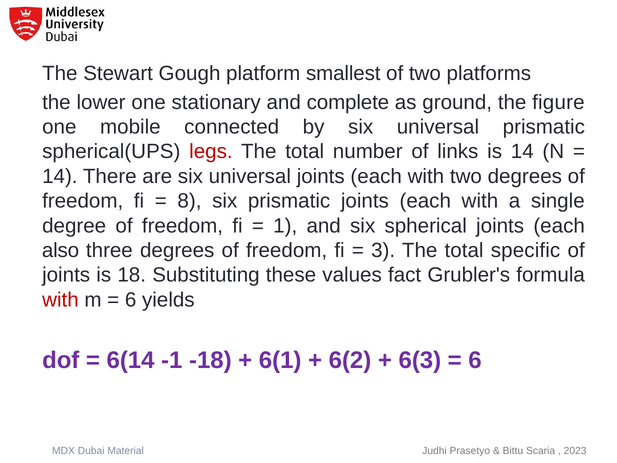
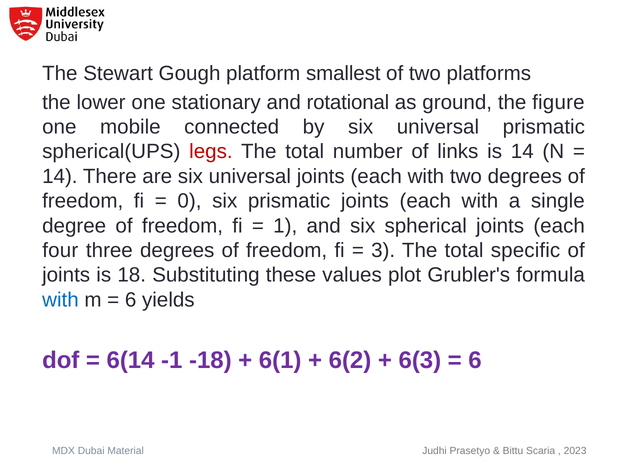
complete: complete -> rotational (348, 102)
8: 8 -> 0 (189, 201)
also: also -> four (60, 250)
fact: fact -> plot (405, 275)
with colour: red -> blue (60, 300)
